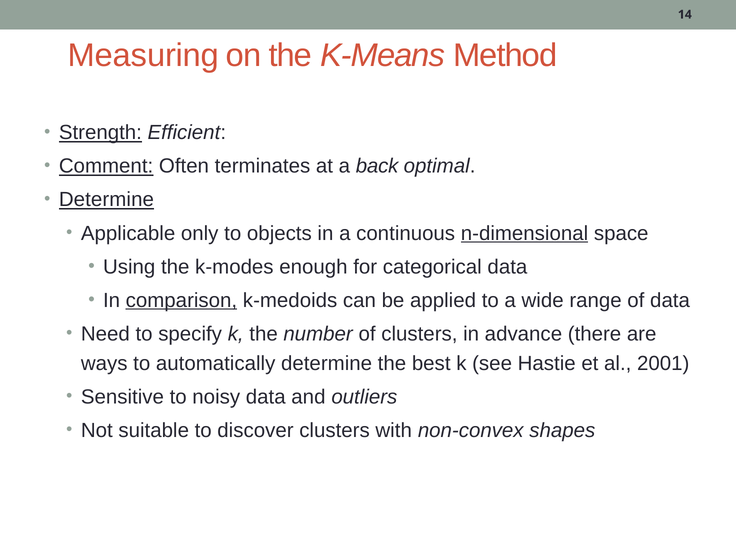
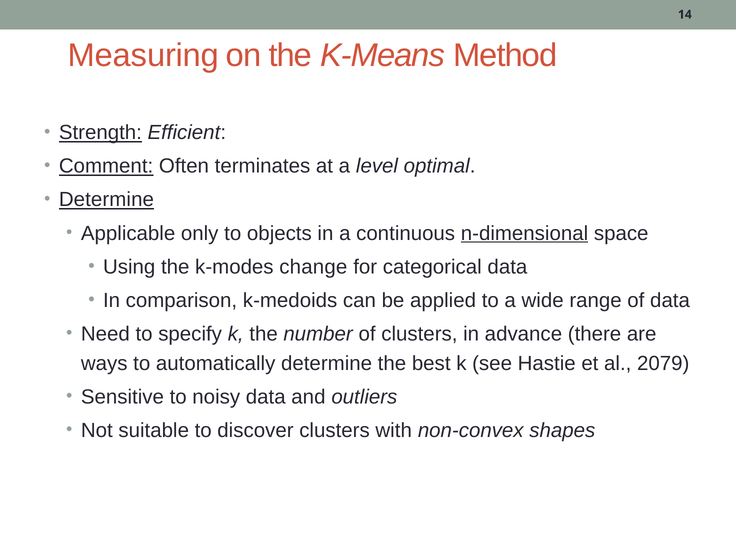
back: back -> level (377, 166)
enough: enough -> change (313, 267)
comparison underline: present -> none (181, 300)
2001: 2001 -> 2079 (663, 363)
